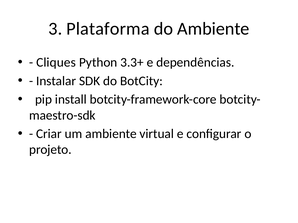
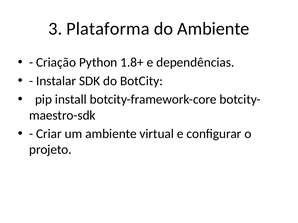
Cliques: Cliques -> Criação (56, 63)
3.3+: 3.3+ -> 1.8+ (132, 63)
